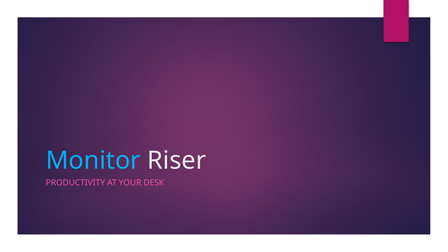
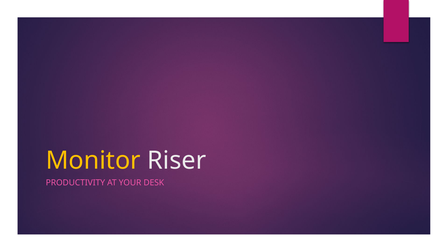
Monitor colour: light blue -> yellow (93, 161)
